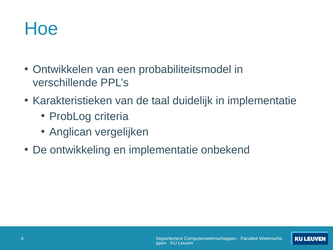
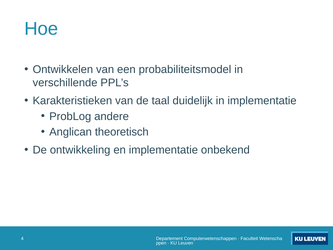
criteria: criteria -> andere (112, 116)
vergelijken: vergelijken -> theoretisch (122, 132)
